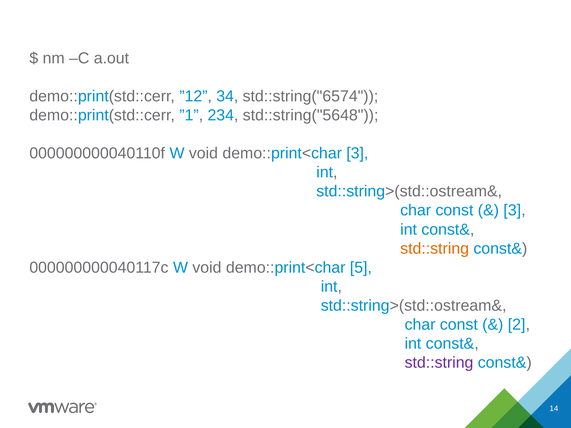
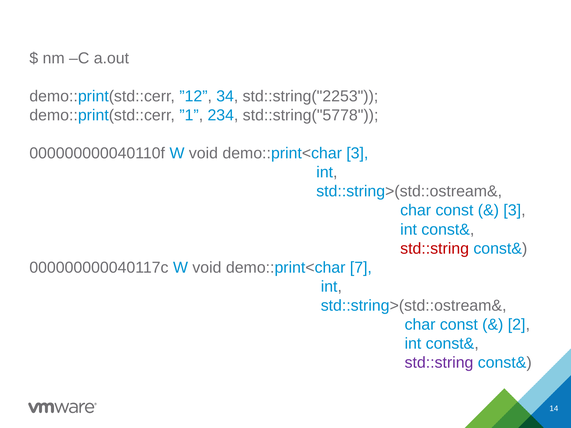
std::string("6574: std::string("6574 -> std::string("2253 (310, 96)
std::string("5648: std::string("5648 -> std::string("5778 (311, 115)
std::string colour: orange -> red (435, 249)
5: 5 -> 7 (361, 268)
